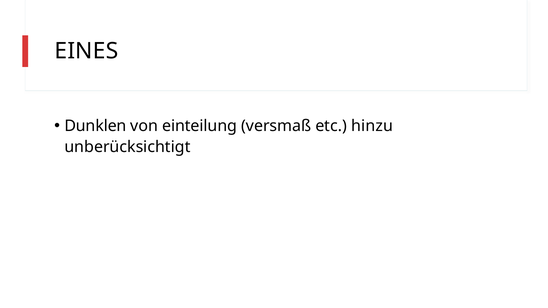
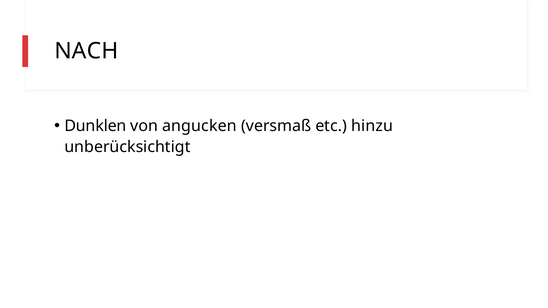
EINES: EINES -> NACH (86, 51)
einteilung: einteilung -> angucken (199, 126)
